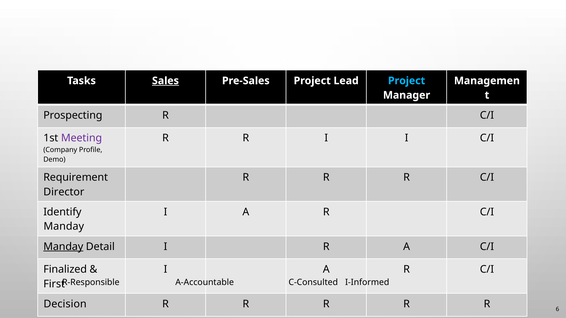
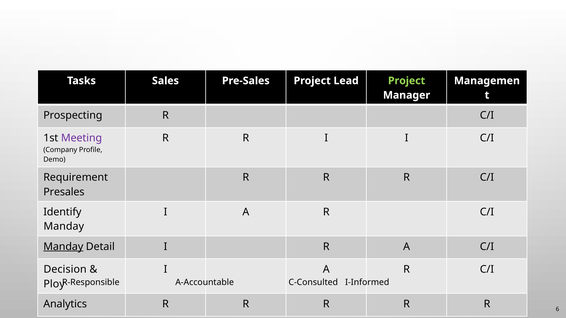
Sales underline: present -> none (165, 81)
Project colour: light blue -> light green (407, 81)
Director: Director -> Presales (64, 192)
Finalized: Finalized -> Decision (65, 270)
First: First -> Ploy (54, 284)
Decision: Decision -> Analytics (65, 304)
